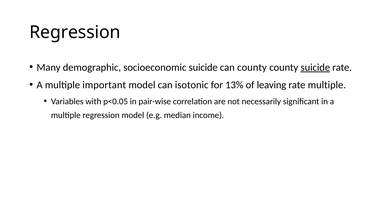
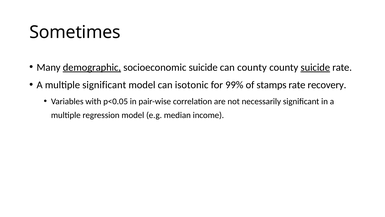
Regression: Regression -> Sometimes (75, 32)
demographic underline: none -> present (92, 67)
multiple important: important -> significant (104, 85)
13%: 13% -> 99% (234, 85)
leaving: leaving -> stamps (272, 85)
rate multiple: multiple -> recovery (327, 85)
